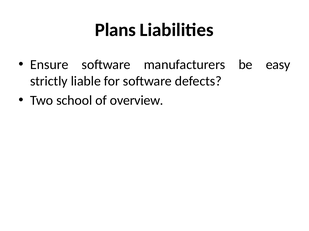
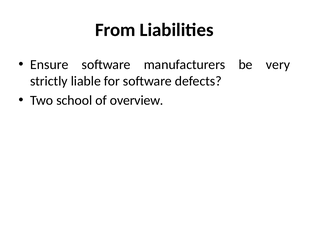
Plans: Plans -> From (115, 30)
easy: easy -> very (278, 65)
